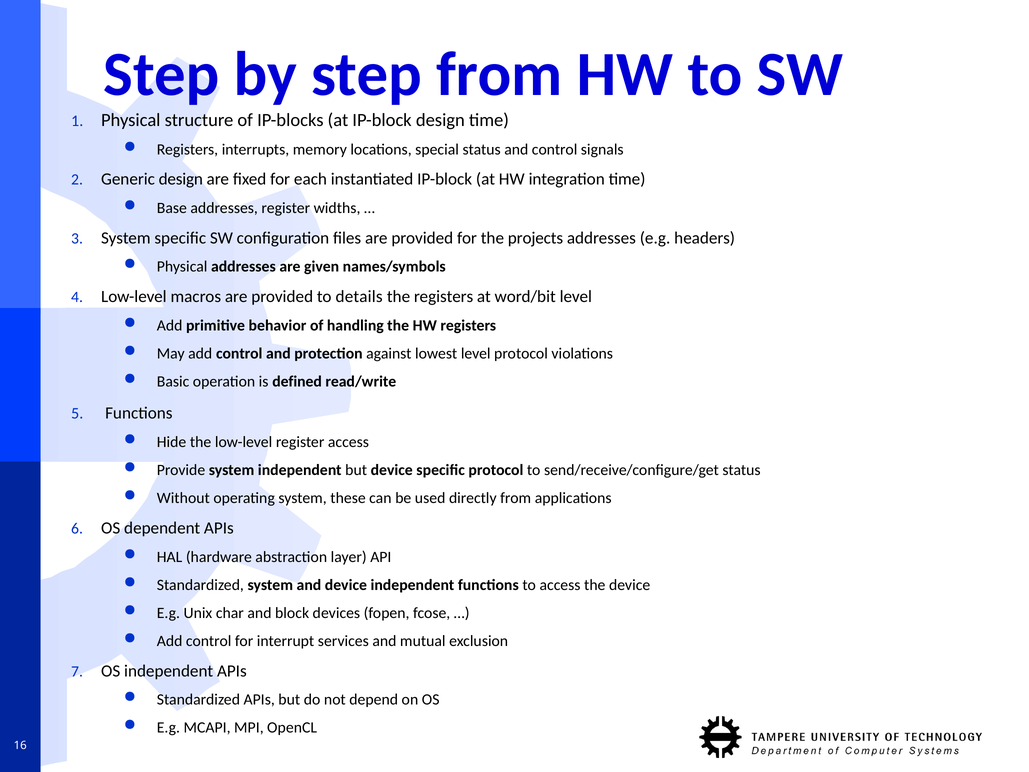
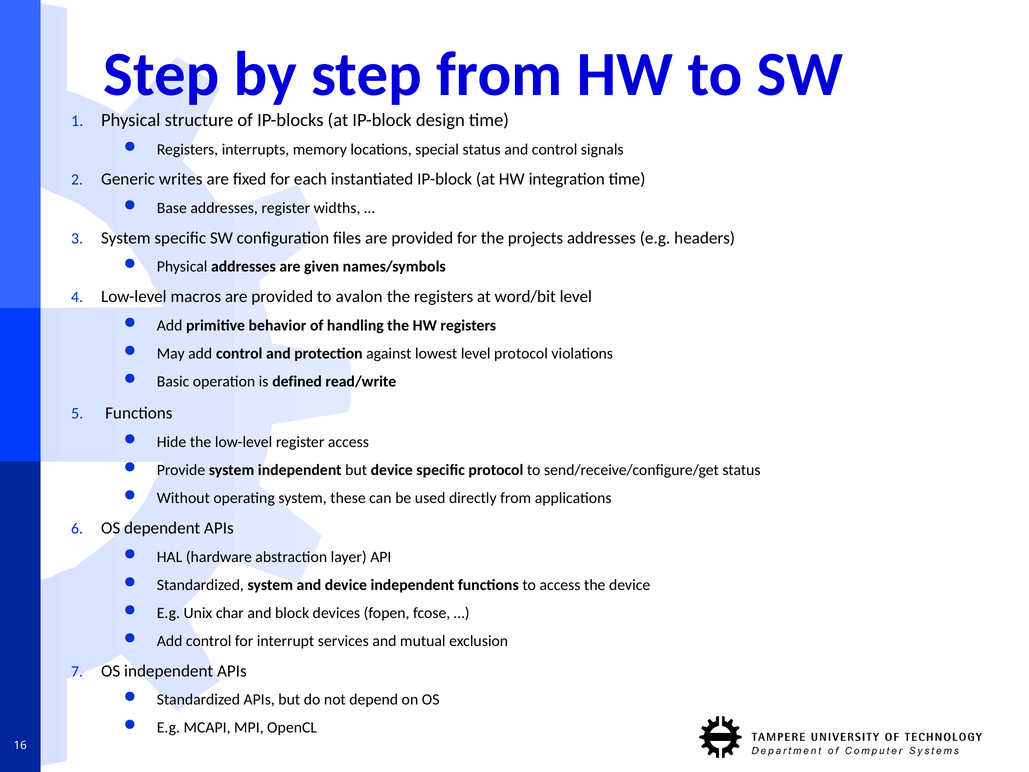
Generic design: design -> writes (181, 179)
details: details -> avalon (359, 297)
